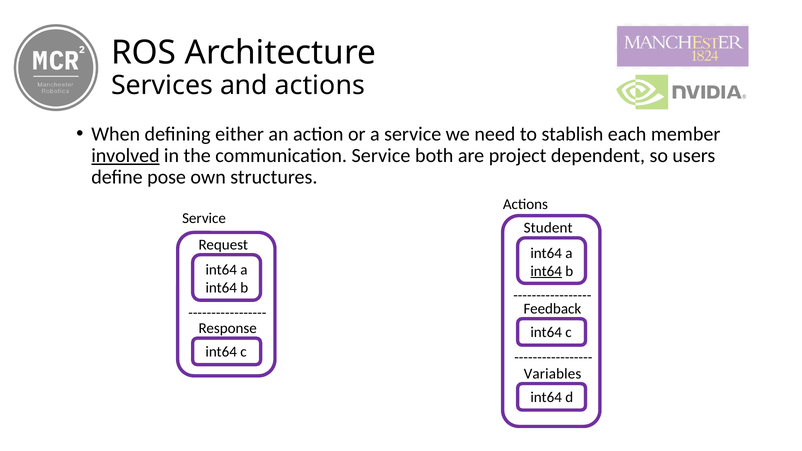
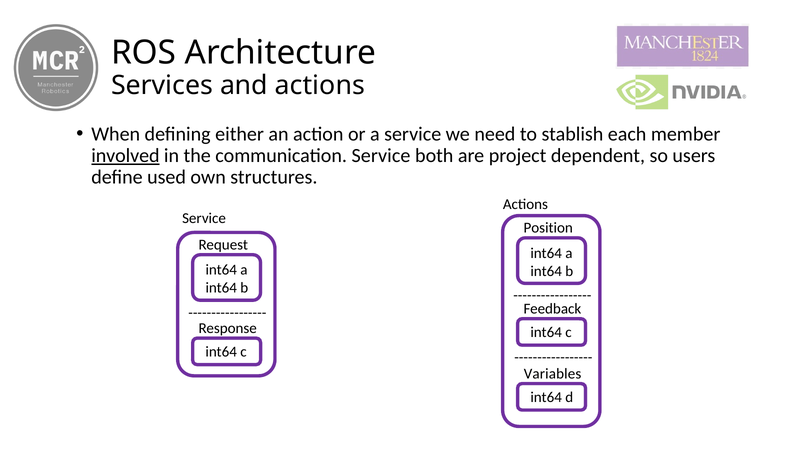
pose: pose -> used (167, 177)
Student: Student -> Position (548, 228)
int64 underline: present -> none (546, 271)
